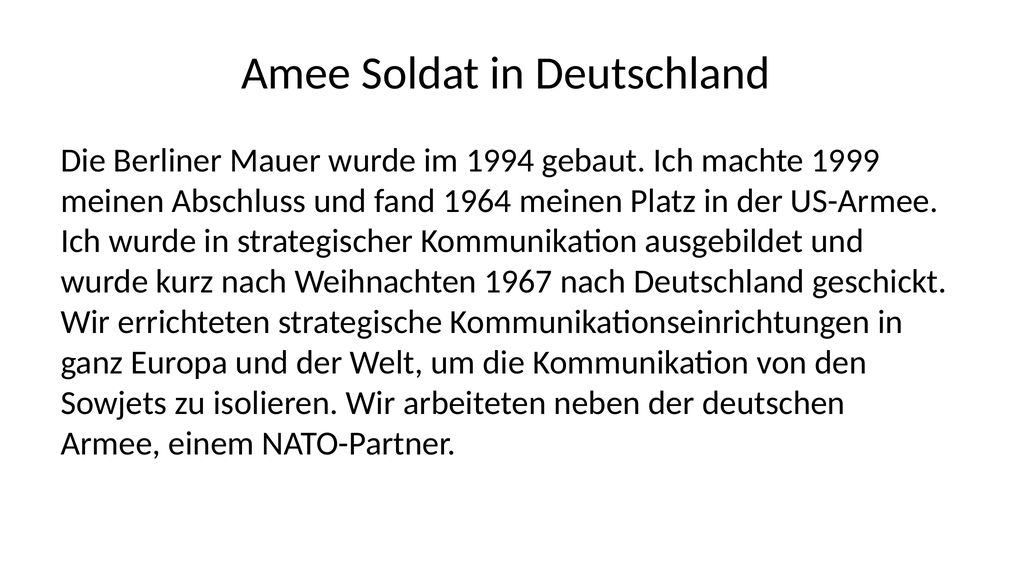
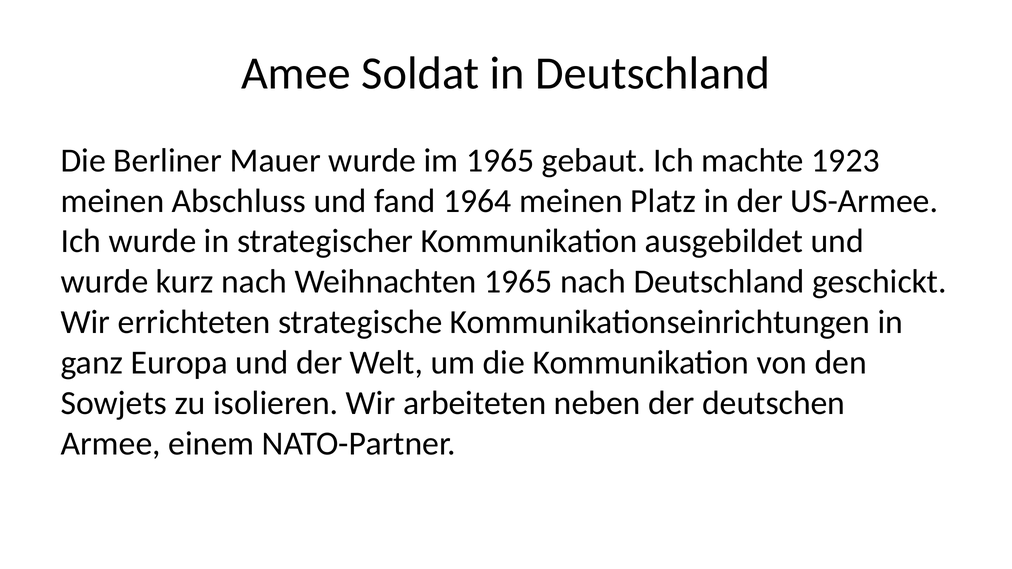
im 1994: 1994 -> 1965 (500, 161)
1999: 1999 -> 1923 (846, 161)
Weihnachten 1967: 1967 -> 1965 (518, 282)
